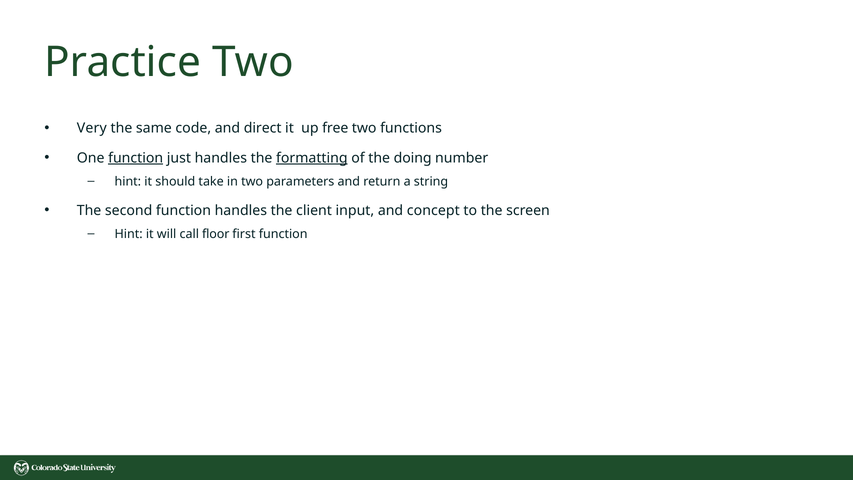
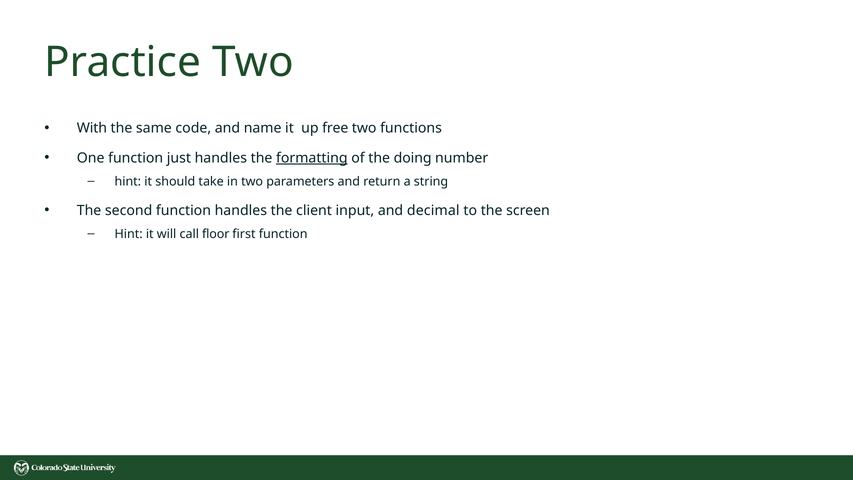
Very: Very -> With (92, 128)
direct: direct -> name (263, 128)
function underline: present -> none (136, 158)
concept: concept -> decimal (433, 210)
